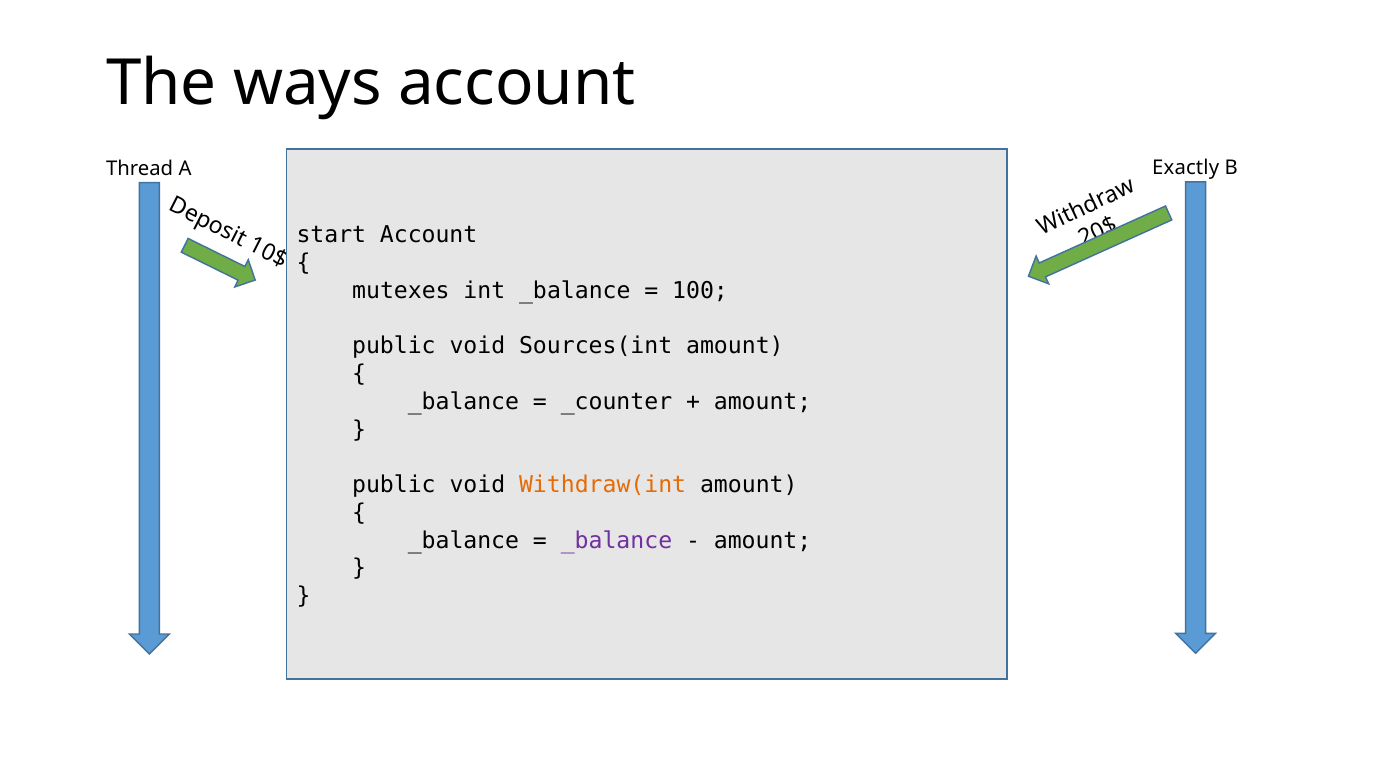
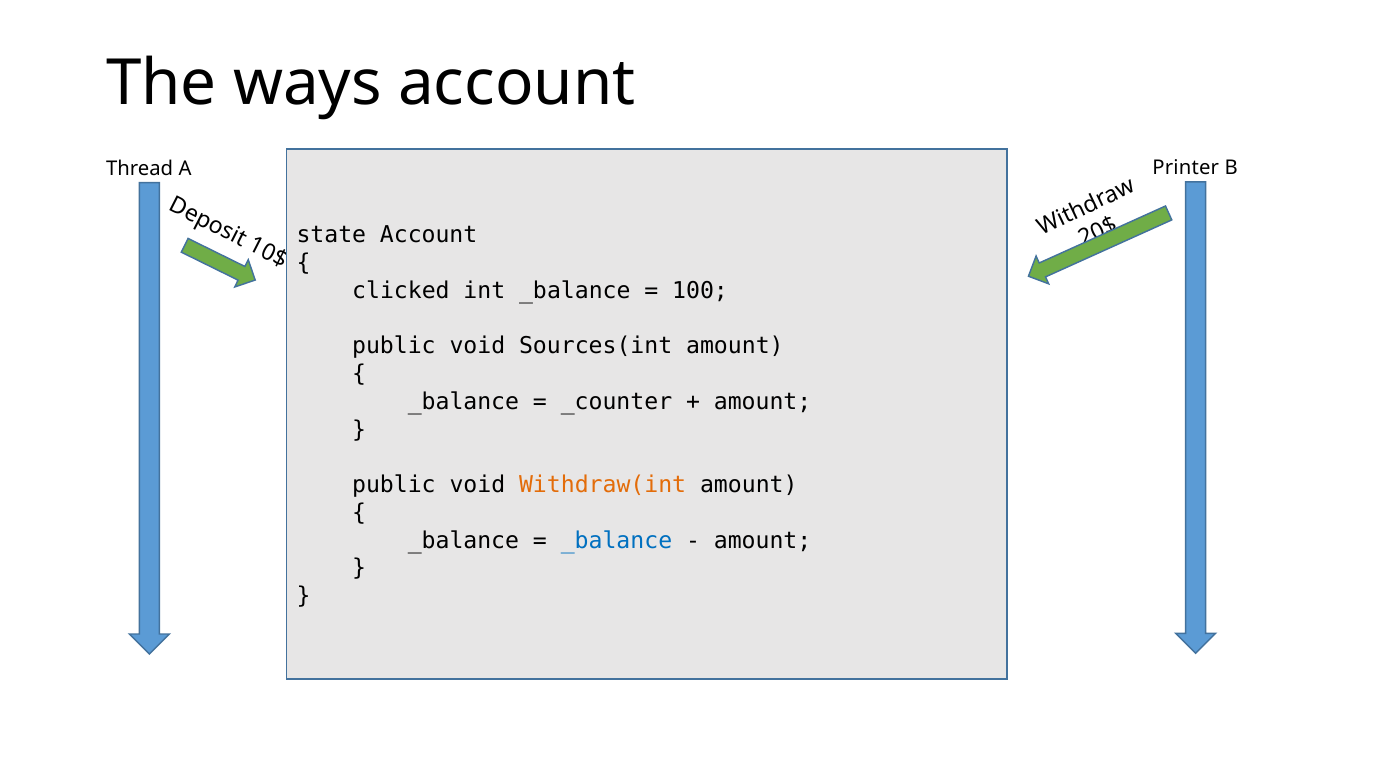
Exactly: Exactly -> Printer (1186, 168)
start: start -> state (331, 235)
mutexes: mutexes -> clicked (401, 291)
_balance colour: purple -> blue (616, 541)
